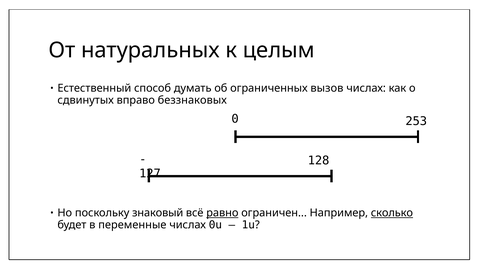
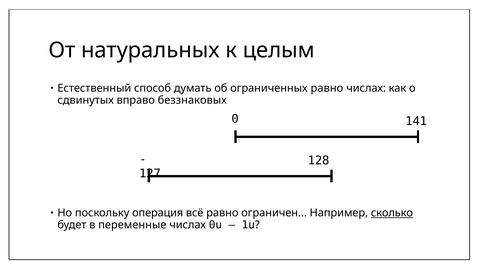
ограниченных вызов: вызов -> равно (327, 88)
253: 253 -> 141 (416, 121)
знаковый: знаковый -> операция (158, 213)
равно underline: present -> none (222, 213)
